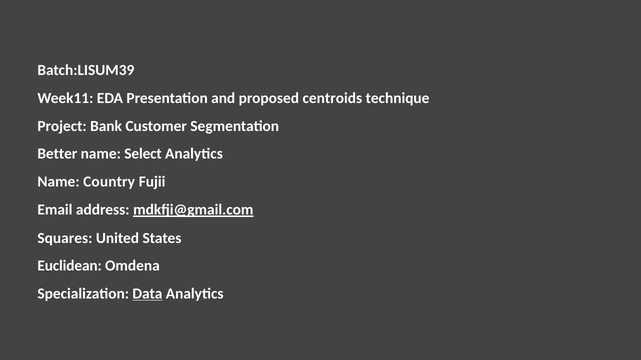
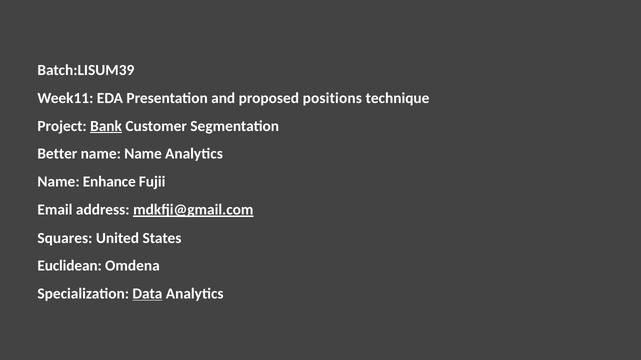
centroids: centroids -> positions (332, 98)
Bank underline: none -> present (106, 126)
name Select: Select -> Name (143, 154)
Country: Country -> Enhance (109, 182)
